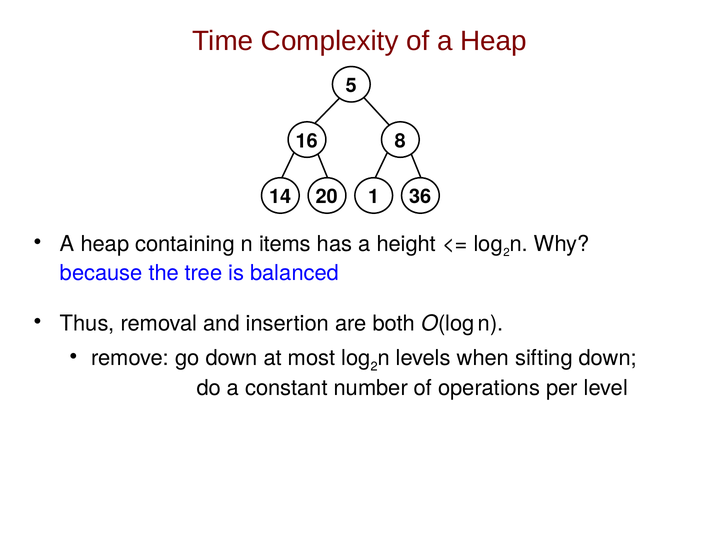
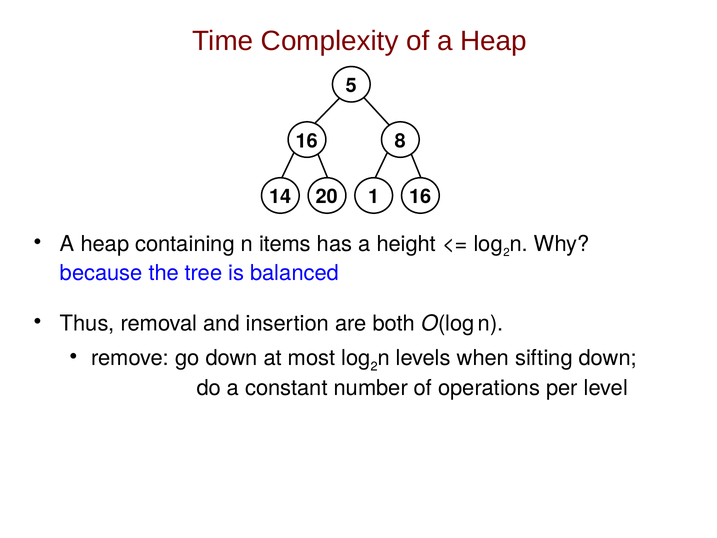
1 36: 36 -> 16 (420, 197)
